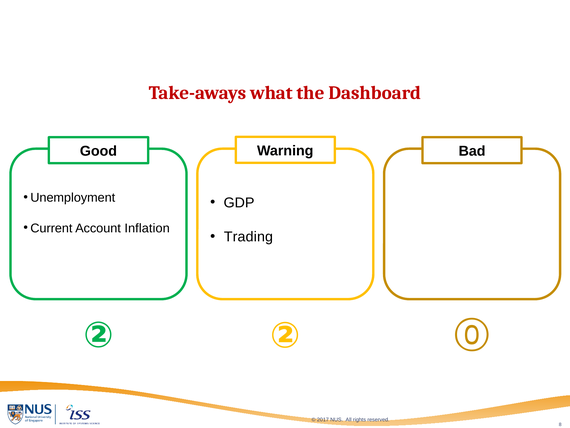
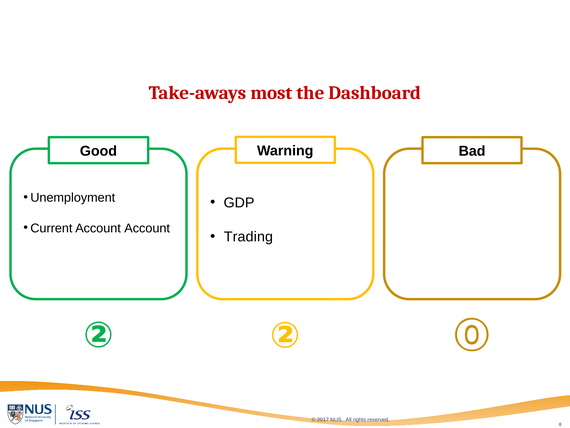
what: what -> most (271, 93)
Account Inflation: Inflation -> Account (147, 228)
